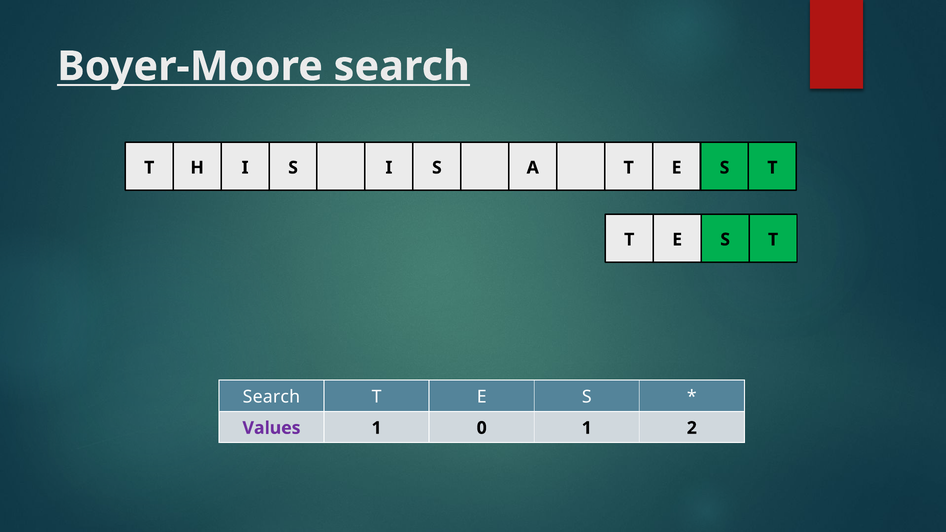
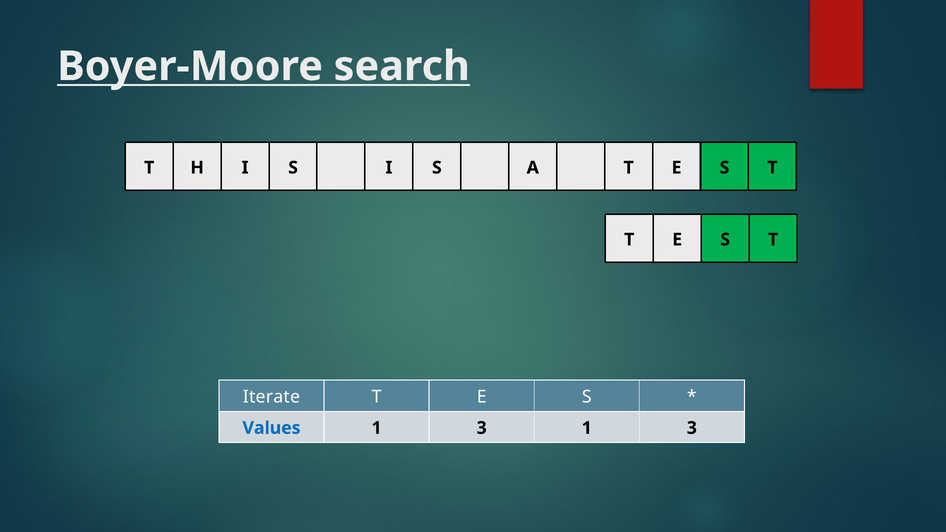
Search: Search -> Iterate (271, 397)
Values colour: purple -> blue (272, 428)
0: 0 -> 3 (482, 428)
2: 2 -> 3 (692, 428)
